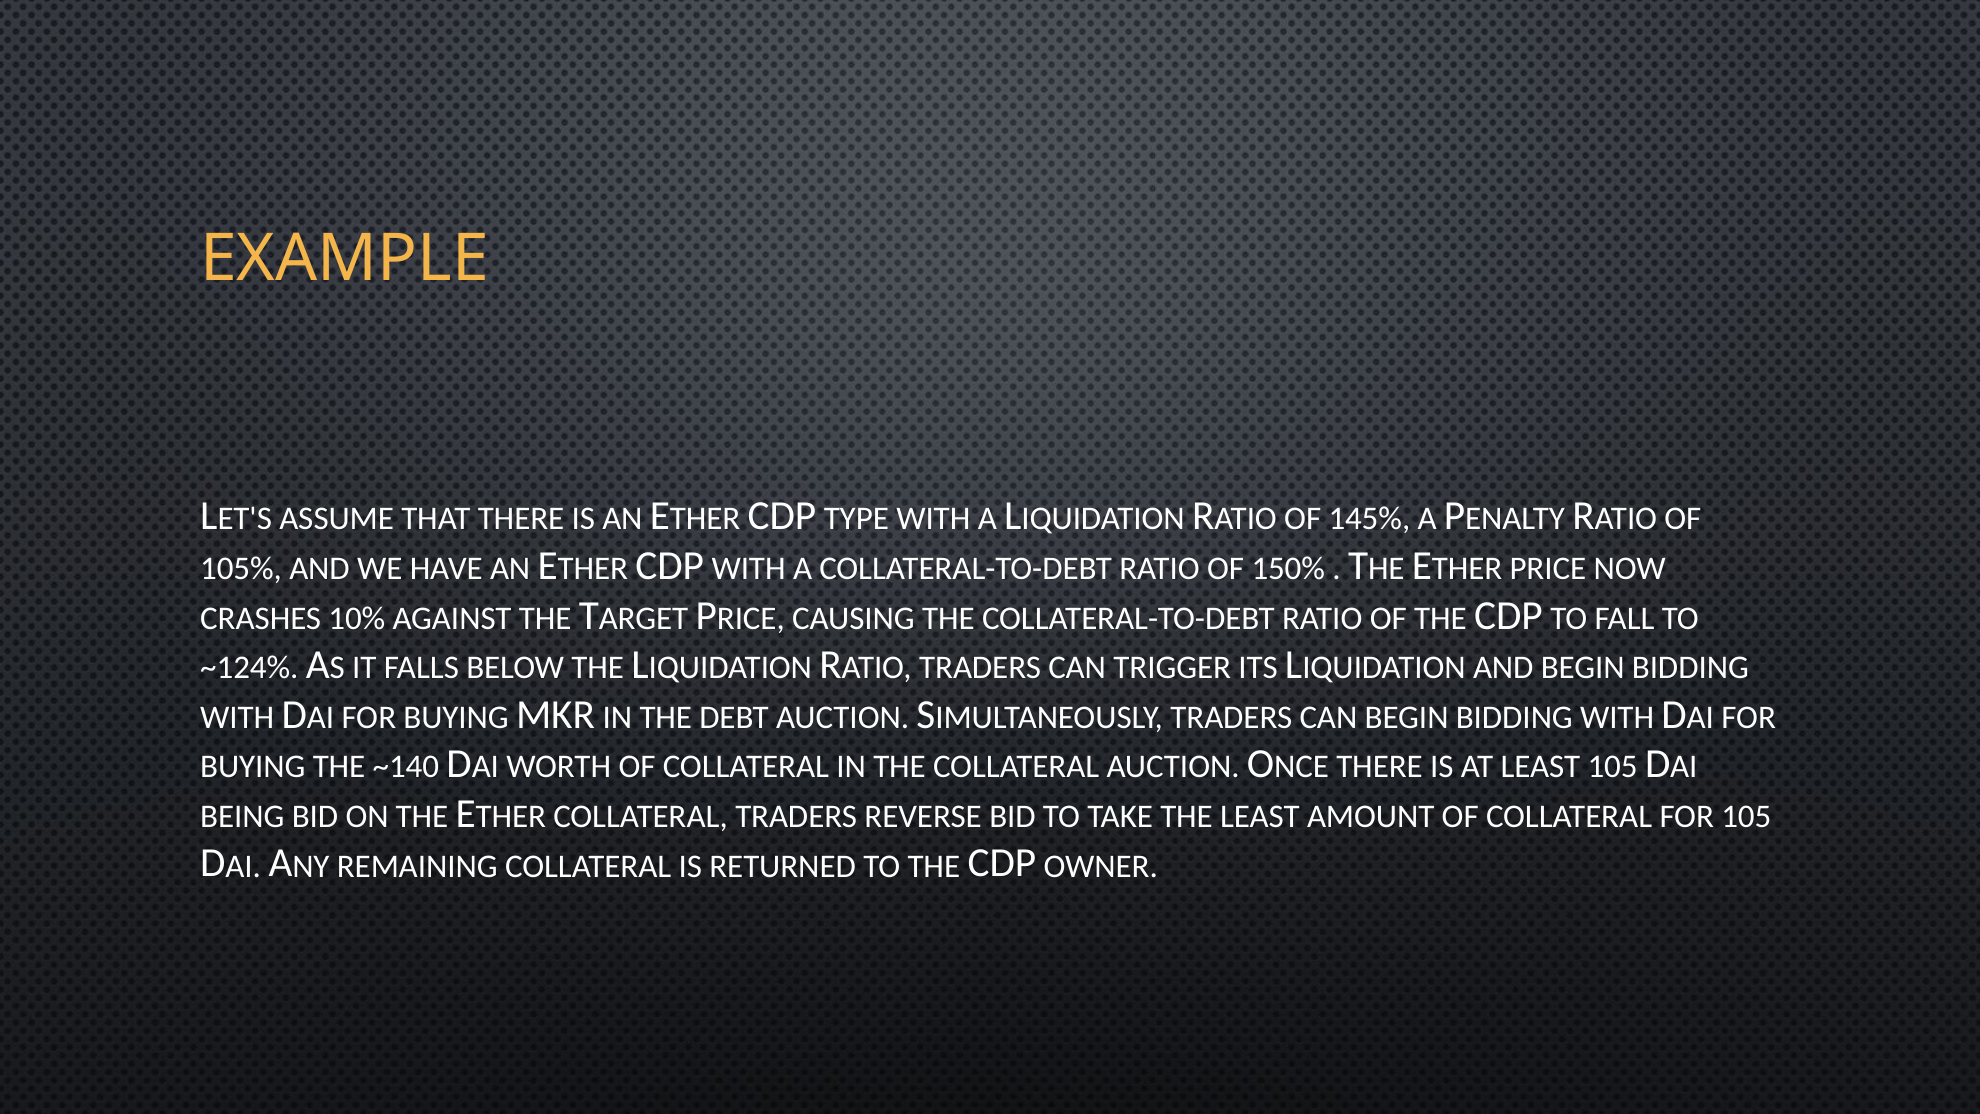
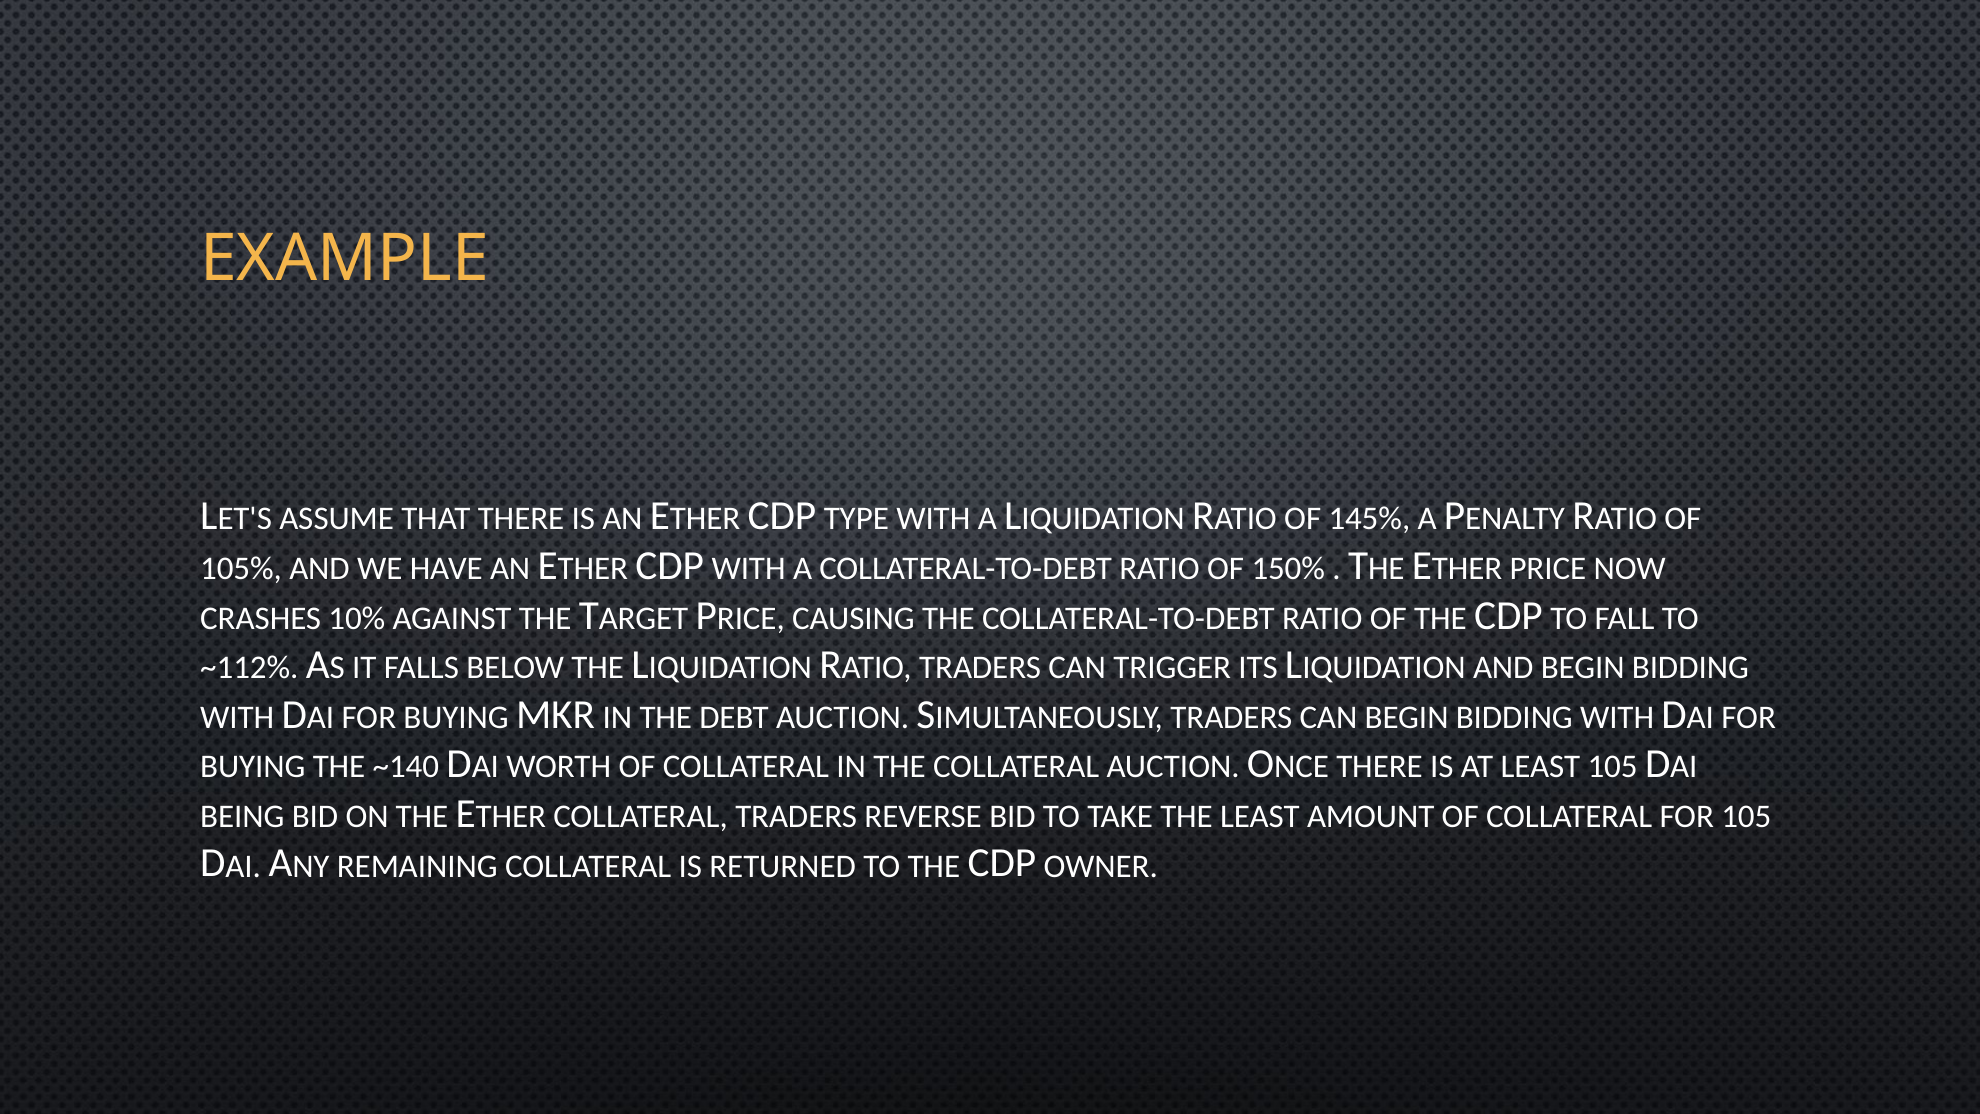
~124%: ~124% -> ~112% (249, 668)
